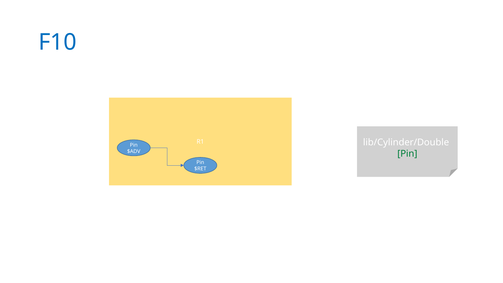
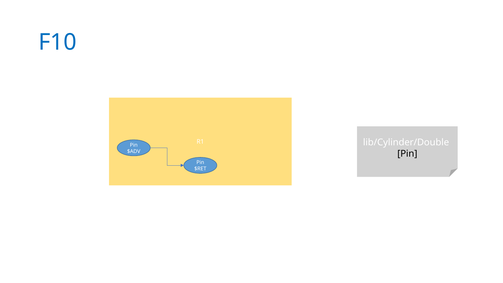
Pin colour: green -> black (407, 154)
